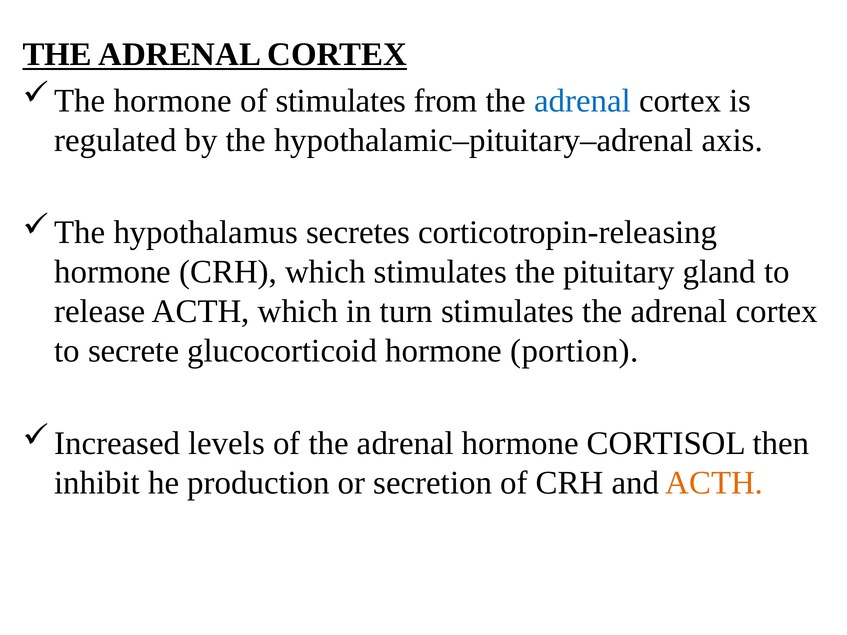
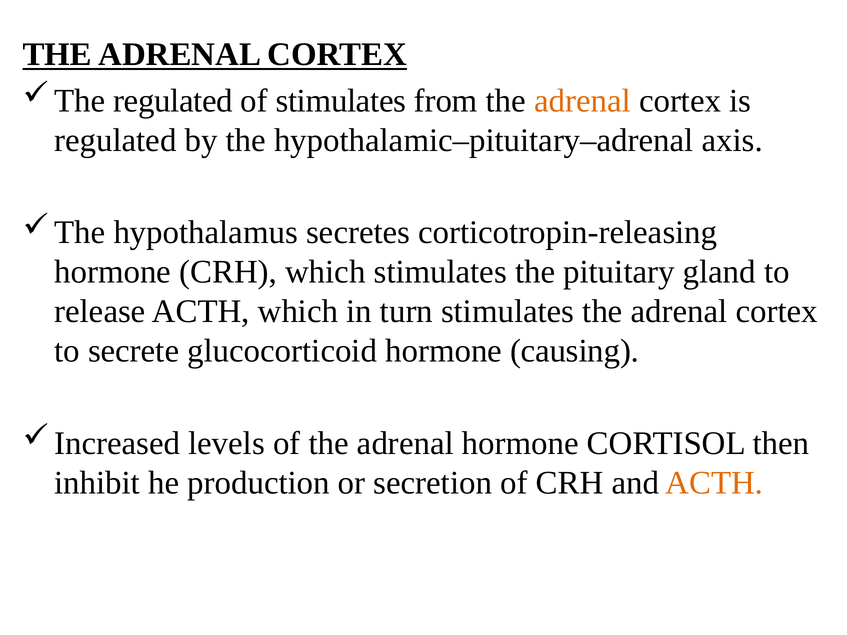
hormone: hormone -> regulated (173, 101)
adrenal colour: blue -> orange (582, 101)
portion: portion -> causing (575, 351)
